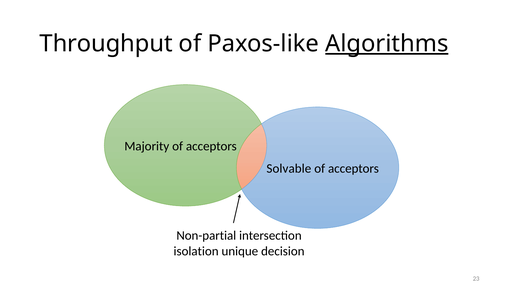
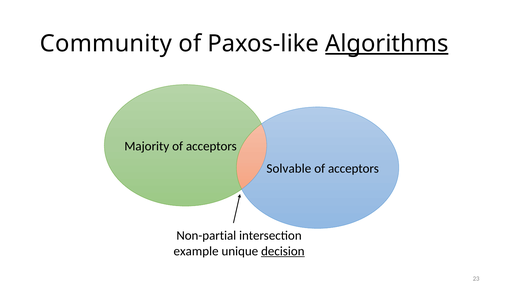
Throughput: Throughput -> Community (106, 44)
isolation: isolation -> example (196, 251)
decision underline: none -> present (283, 251)
